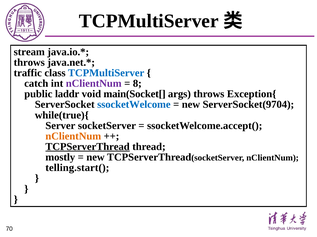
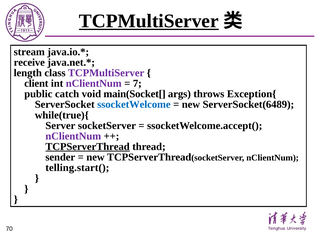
TCPMultiServer underline: none -> present (149, 21)
throws: throws -> receive (29, 63)
traffic: traffic -> length (28, 73)
TCPMultiServer colour: blue -> purple (106, 73)
catch: catch -> client (36, 84)
8: 8 -> 7 (137, 84)
laddr: laddr -> catch (67, 94)
ServerSocket(9704: ServerSocket(9704 -> ServerSocket(6489 (248, 105)
nClientNum colour: orange -> purple (73, 137)
mostly: mostly -> sender (60, 158)
